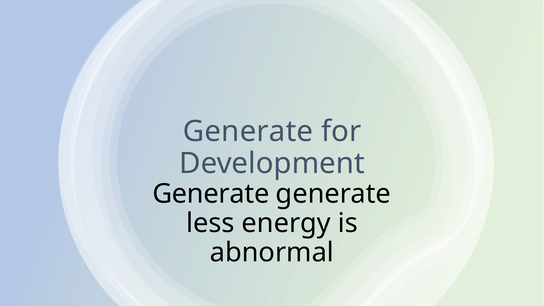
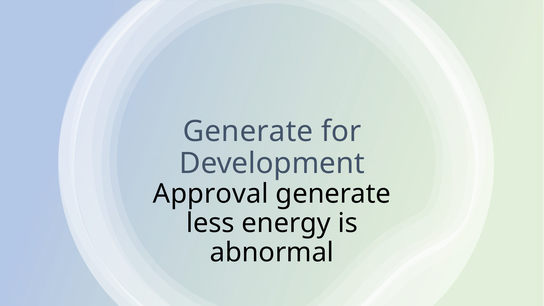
Generate: Generate -> Approval (211, 194)
